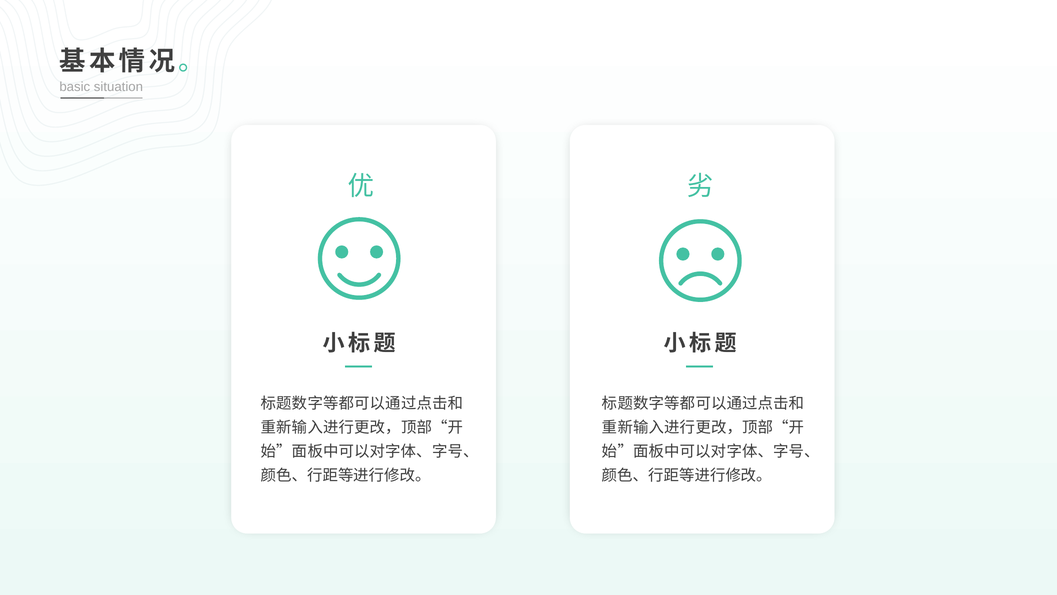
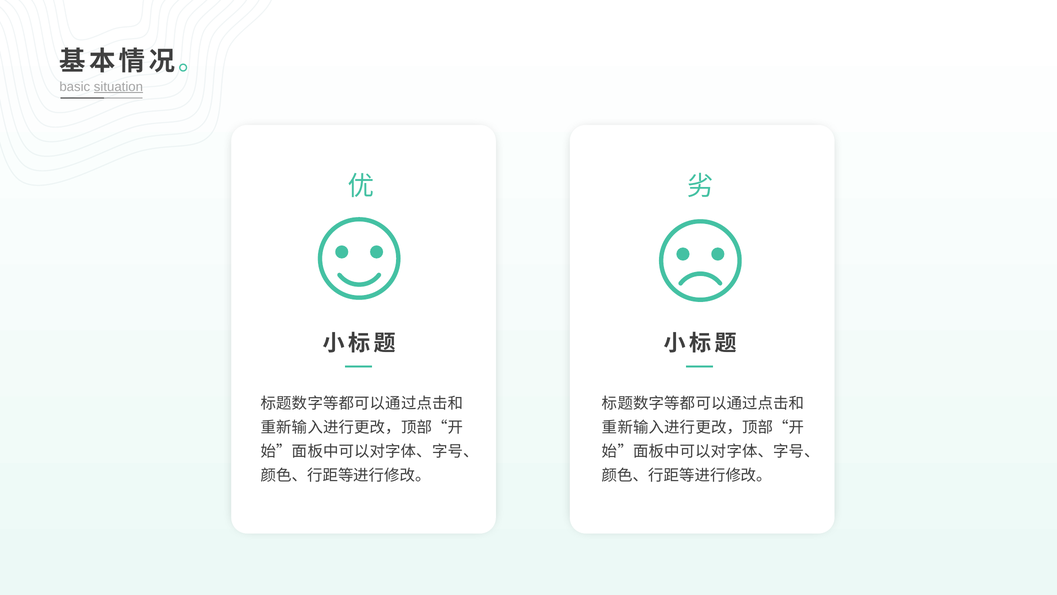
situation underline: none -> present (118, 87)
